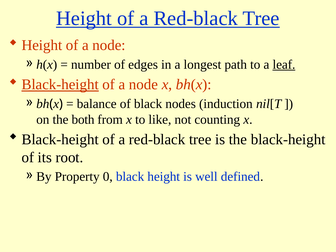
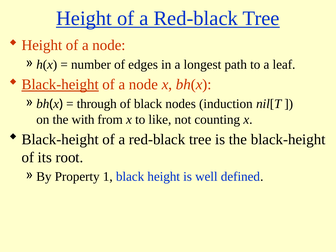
leaf underline: present -> none (284, 65)
balance: balance -> through (97, 104)
both: both -> with (83, 120)
0: 0 -> 1 (108, 177)
